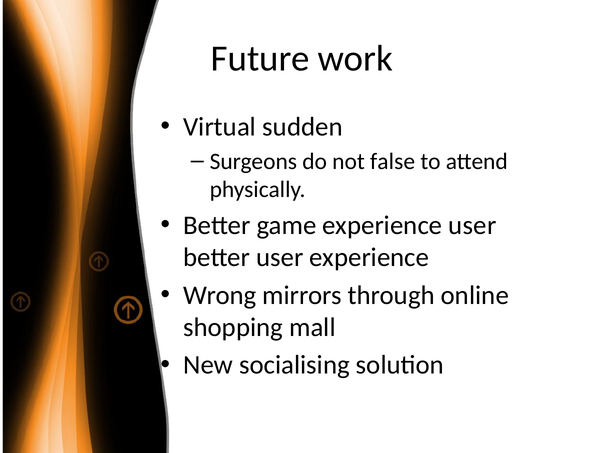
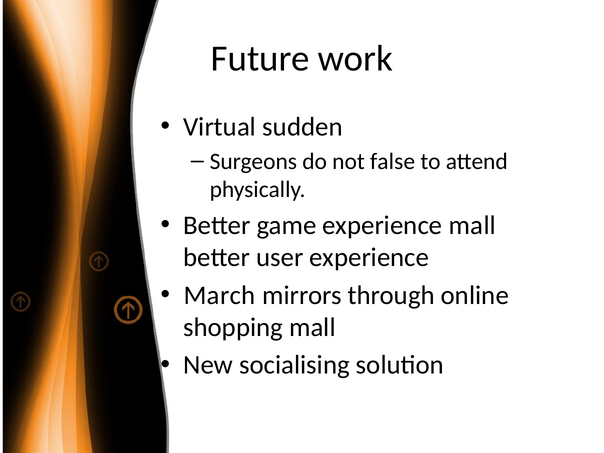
experience user: user -> mall (472, 225)
Wrong: Wrong -> March (220, 295)
